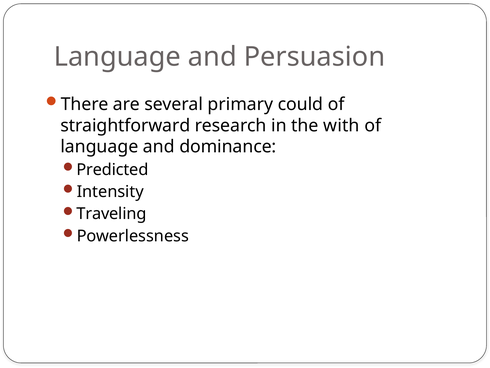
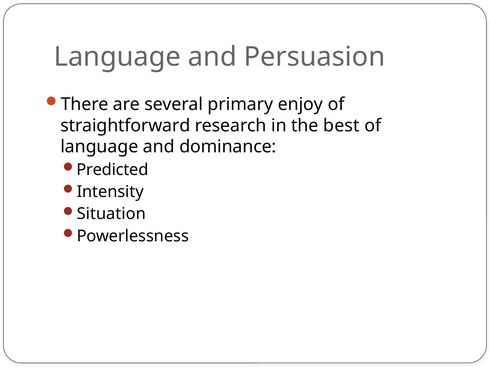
could: could -> enjoy (300, 104)
with: with -> best (341, 125)
Traveling: Traveling -> Situation (111, 214)
